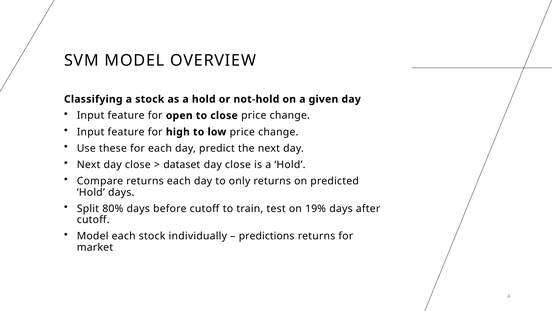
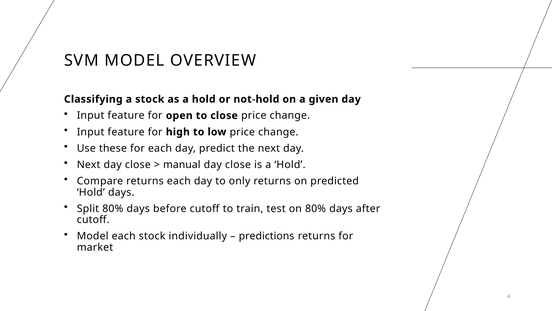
dataset: dataset -> manual (182, 164)
on 19%: 19% -> 80% (316, 208)
